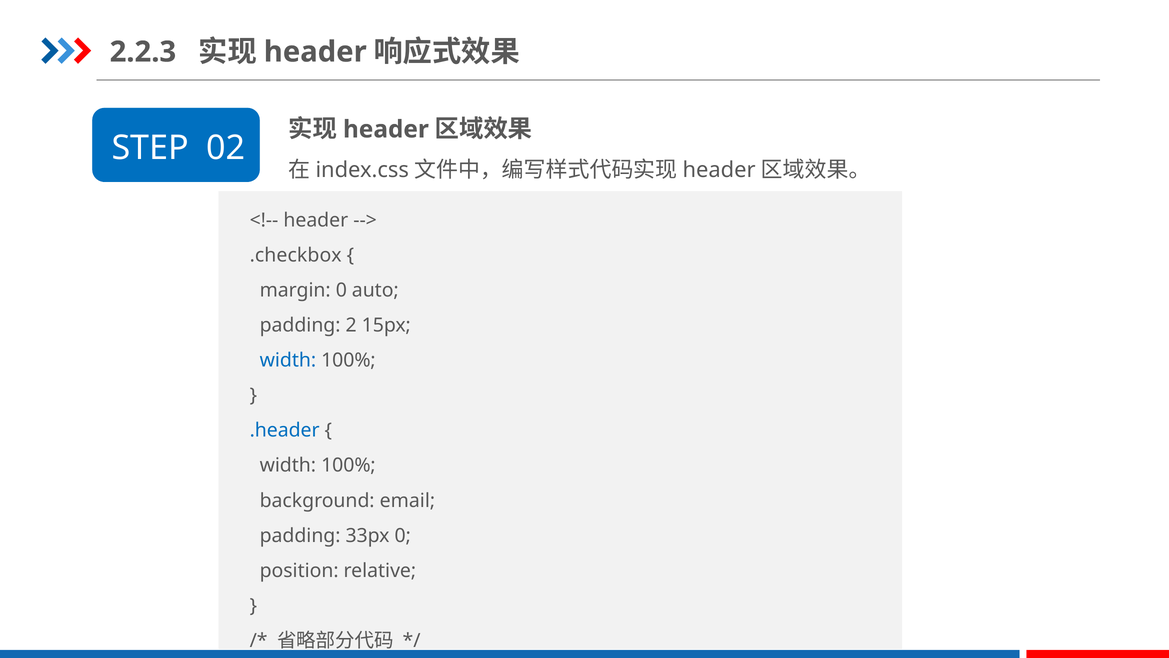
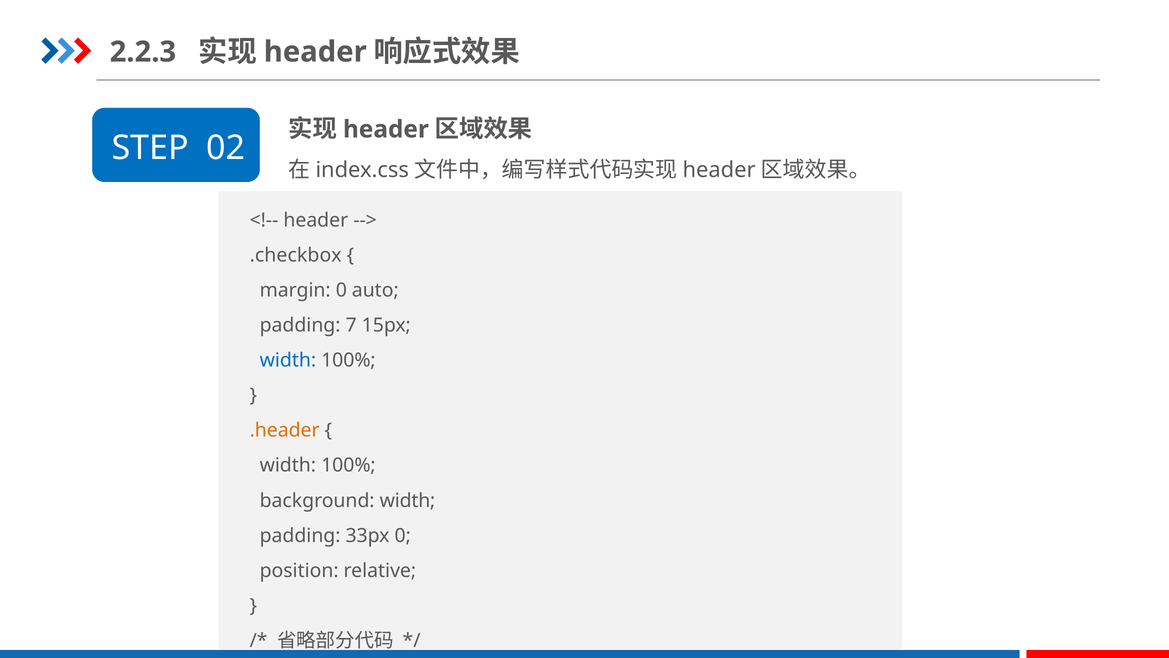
2: 2 -> 7 (351, 325)
.header colour: blue -> orange (285, 430)
background email: email -> width (408, 500)
